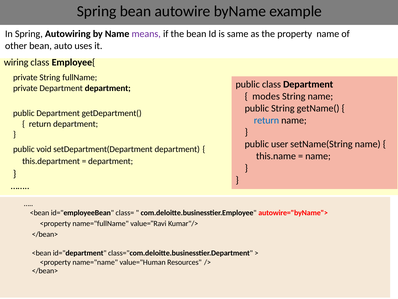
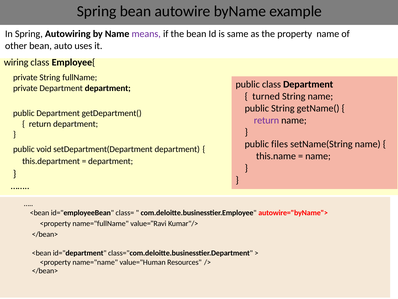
modes: modes -> turned (266, 96)
return colour: blue -> purple (266, 120)
user: user -> files (280, 144)
